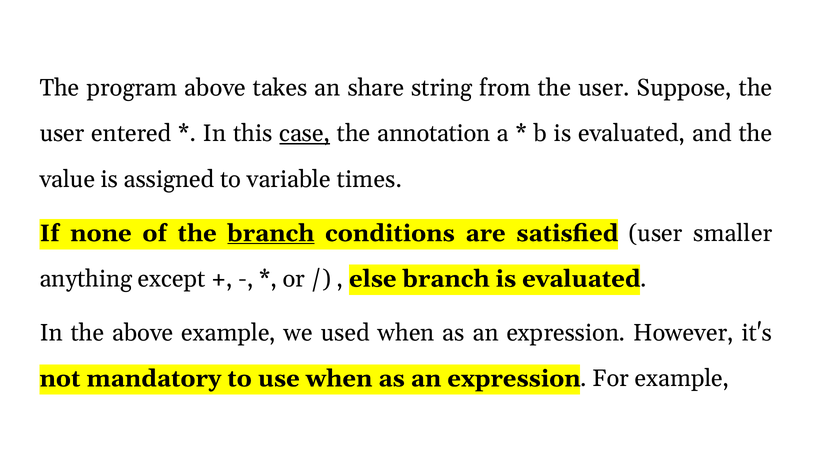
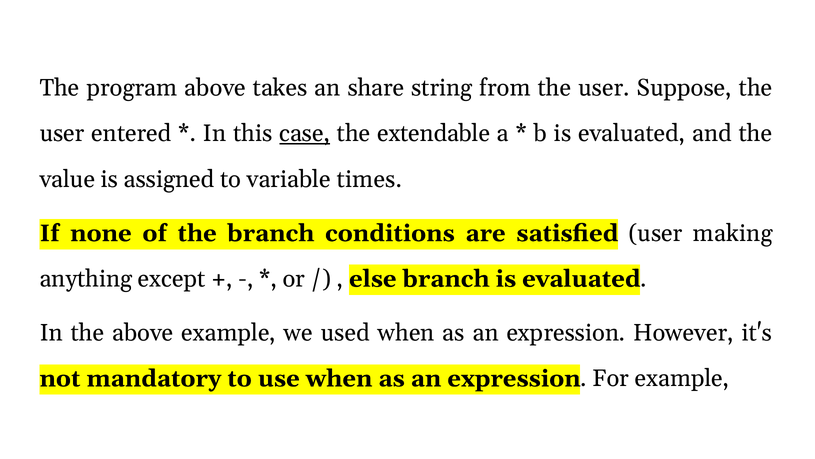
annotation: annotation -> extendable (434, 133)
branch underline: present -> none (271, 233)
smaller: smaller -> making (733, 233)
